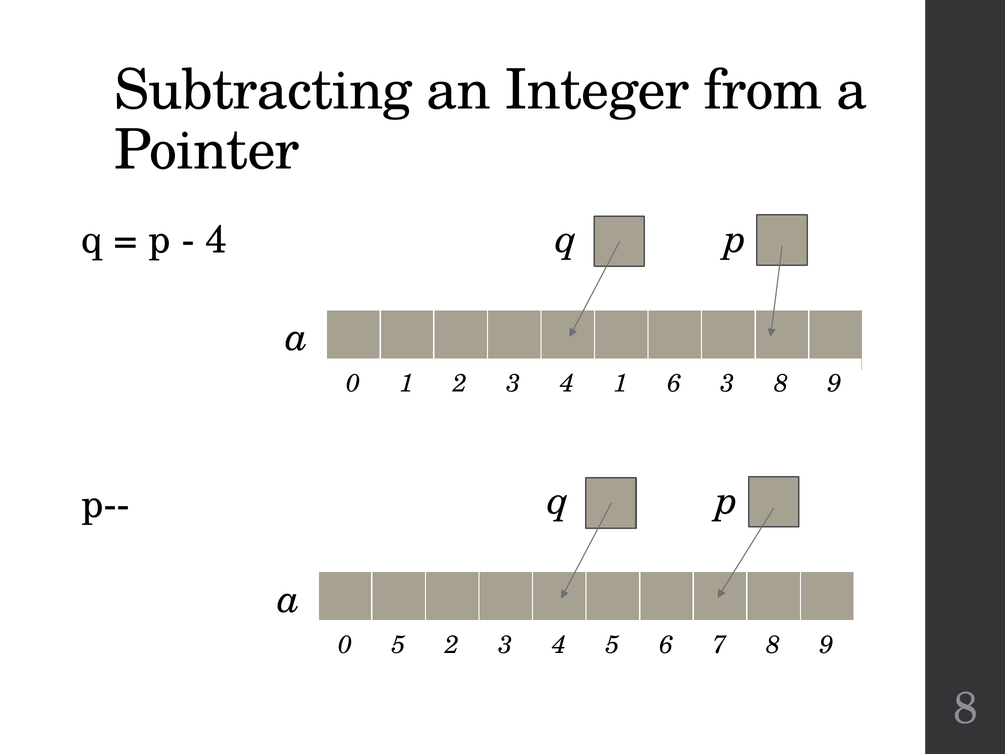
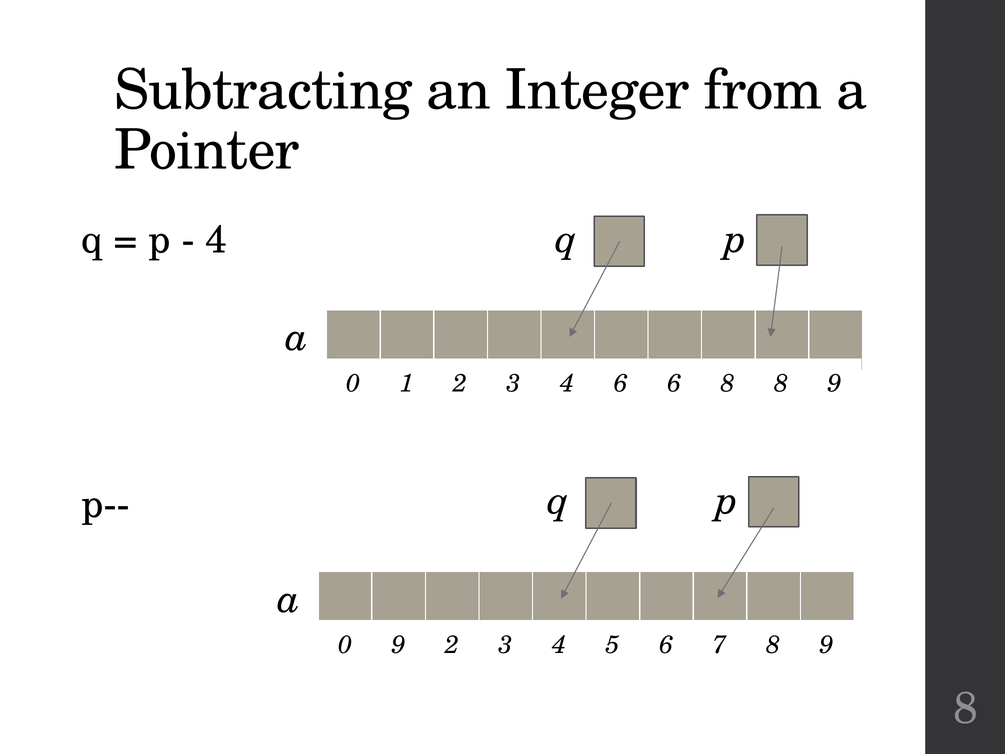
4 1: 1 -> 6 (621, 383)
6 3: 3 -> 8 (728, 383)
0 5: 5 -> 9 (399, 645)
